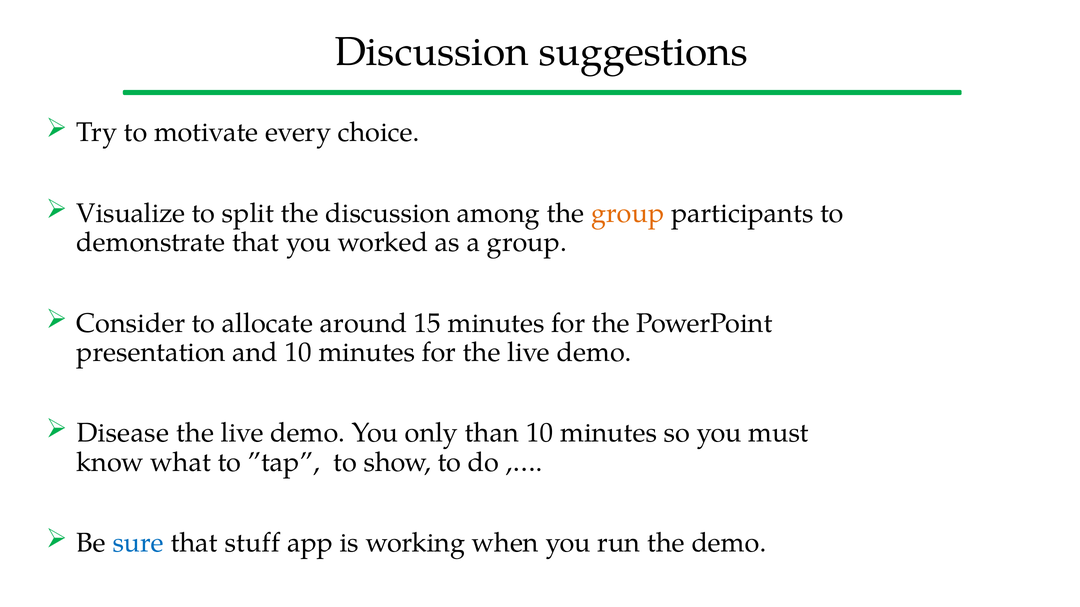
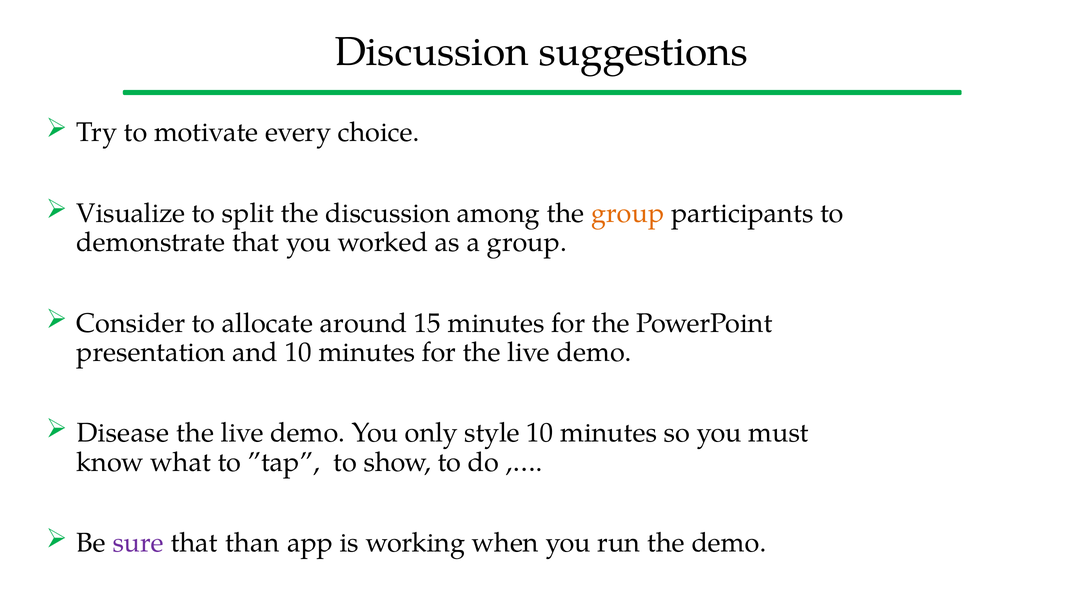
than: than -> style (492, 433)
sure colour: blue -> purple (138, 543)
stuff: stuff -> than (252, 543)
